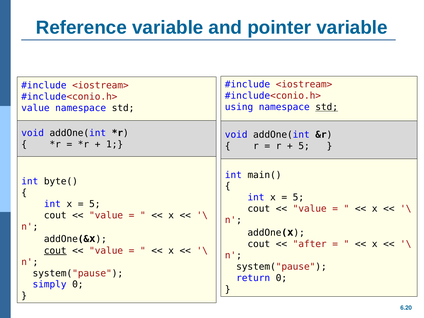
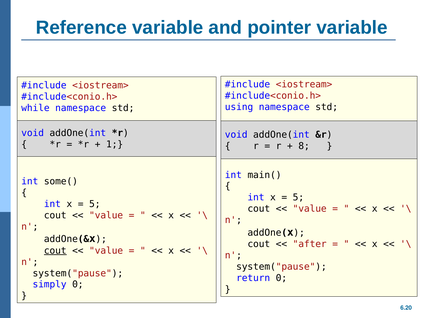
std underline: present -> none (327, 107)
value: value -> while (35, 108)
5: 5 -> 8 (304, 146)
byte(: byte( -> some( (61, 181)
